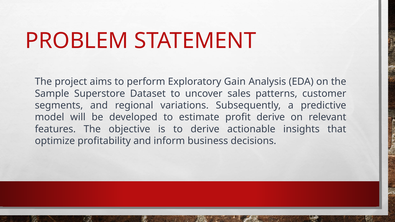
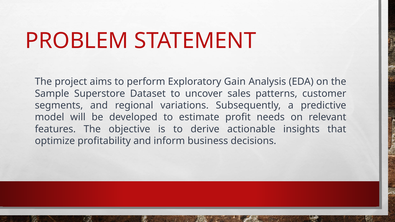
profit derive: derive -> needs (271, 117)
